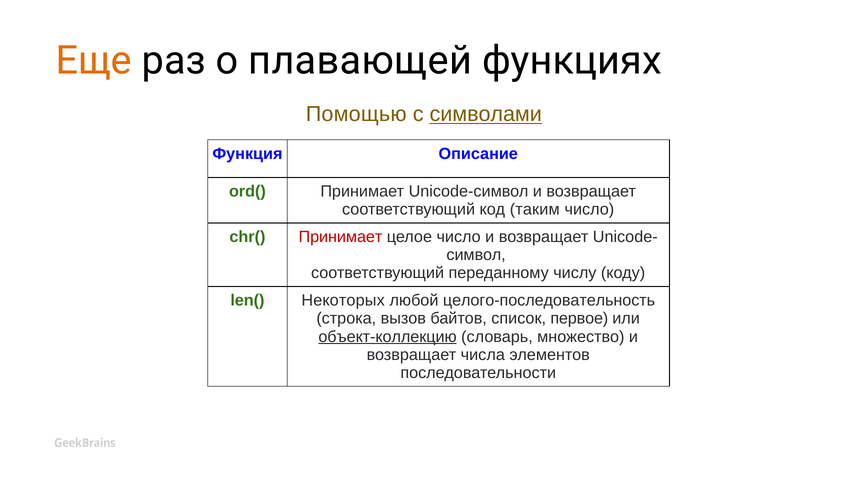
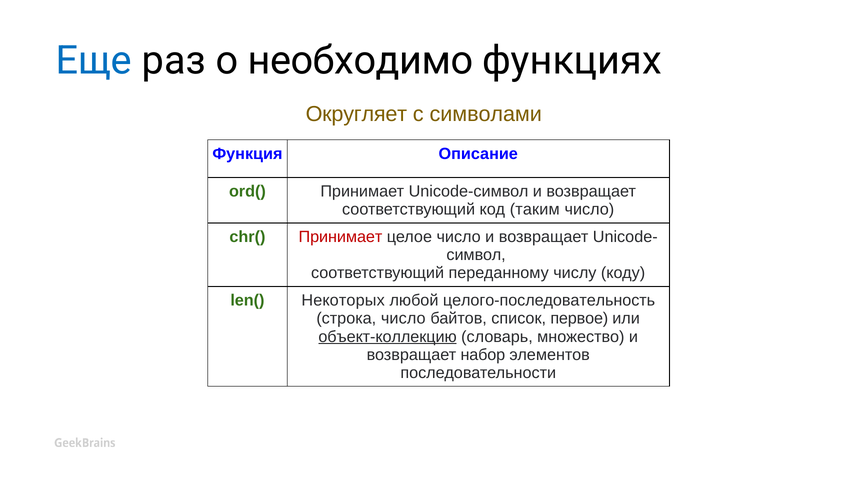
Еще colour: orange -> blue (94, 61)
плавающей: плавающей -> необходимо (360, 61)
Помощью: Помощью -> Округляет (356, 114)
символами underline: present -> none (486, 114)
строка вызов: вызов -> число (403, 318)
числа: числа -> набор (483, 355)
